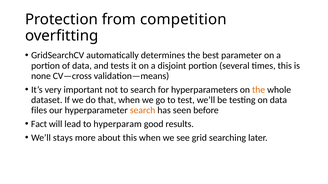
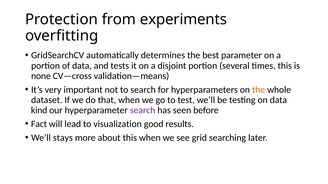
competition: competition -> experiments (184, 19)
files: files -> kind (39, 111)
search colour: orange -> purple (143, 111)
hyperparam: hyperparam -> visualization (118, 124)
